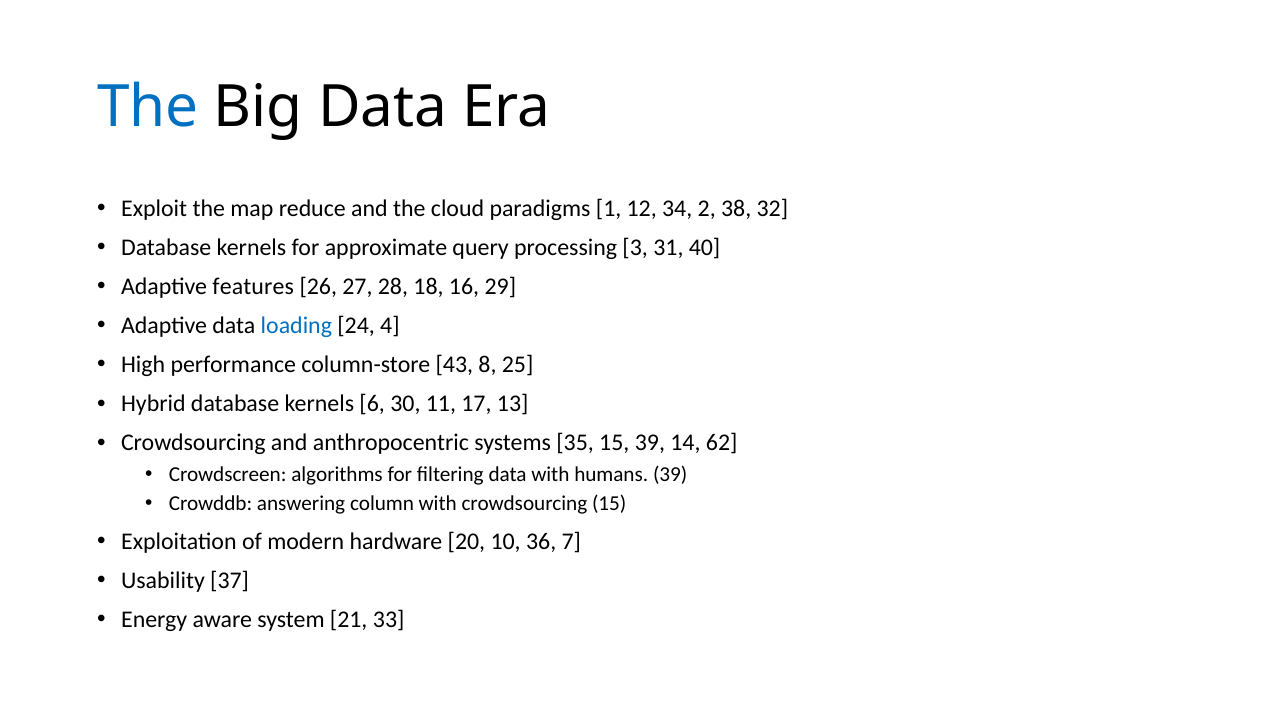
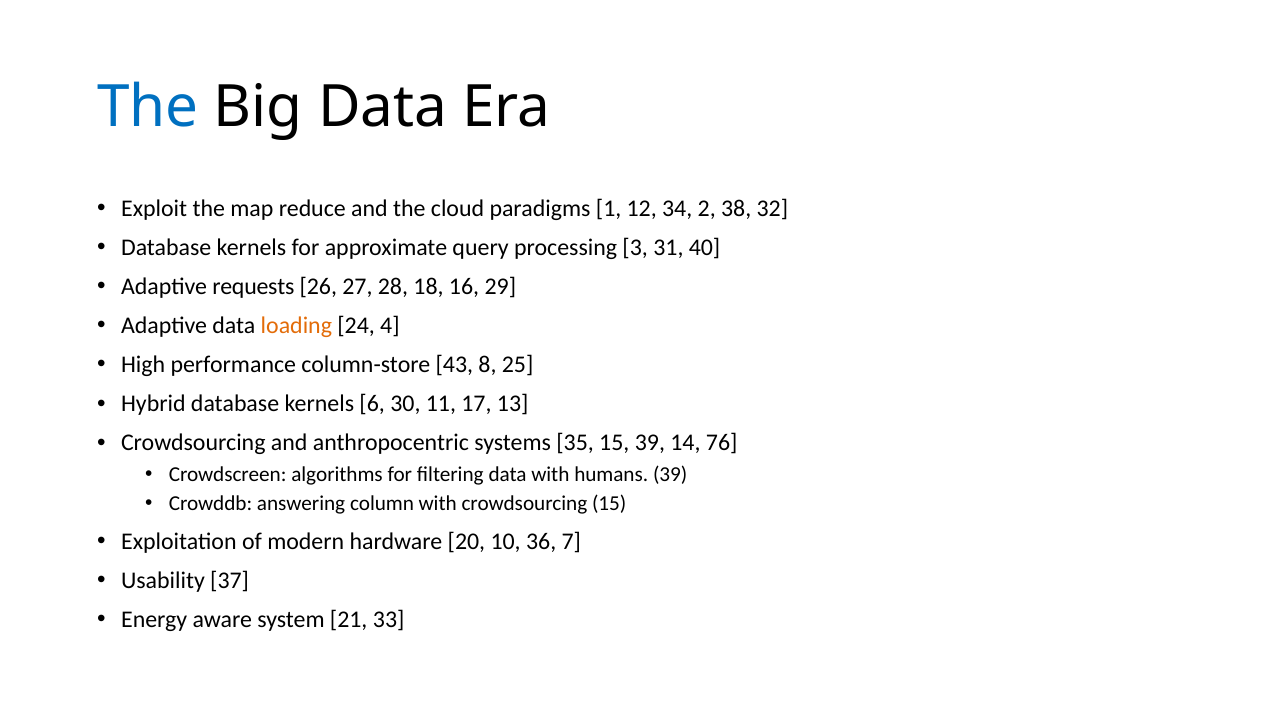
features: features -> requests (253, 287)
loading colour: blue -> orange (296, 326)
62: 62 -> 76 (722, 443)
